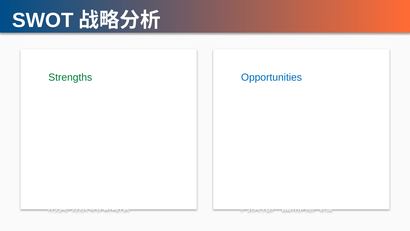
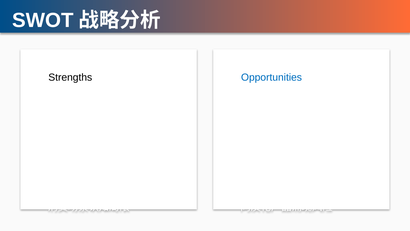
Strengths colour: green -> black (70, 77)
